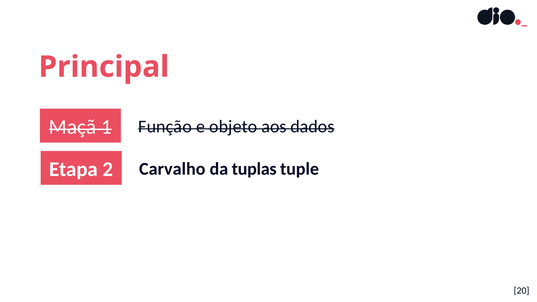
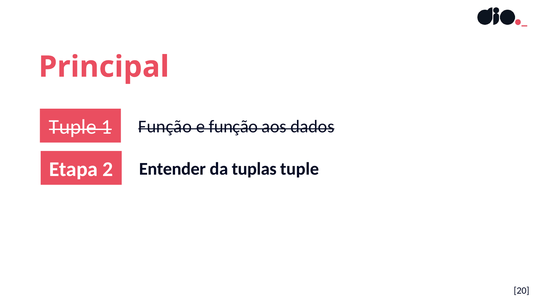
Maçã: Maçã -> Tuple (73, 127)
e objeto: objeto -> função (233, 127)
Carvalho: Carvalho -> Entender (172, 169)
